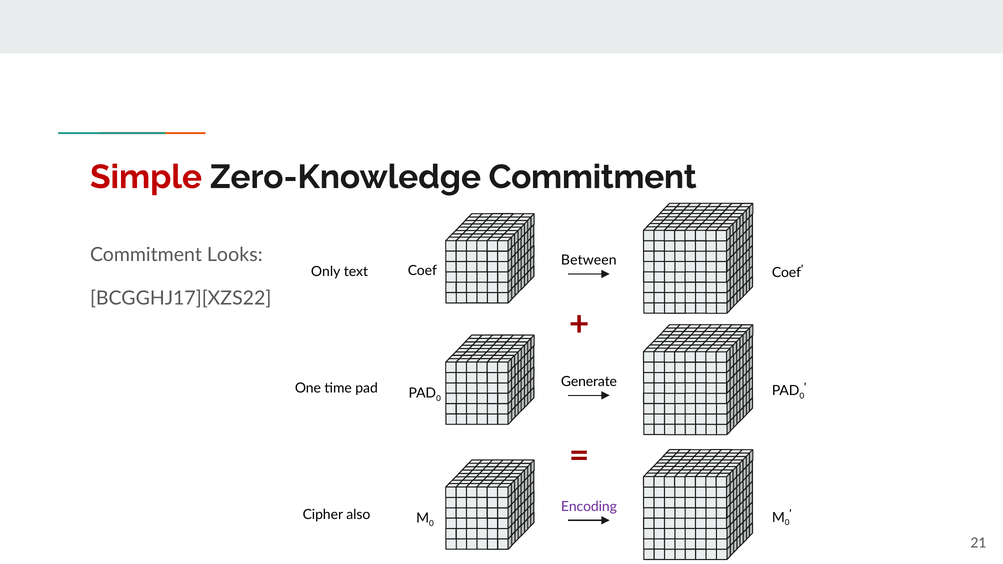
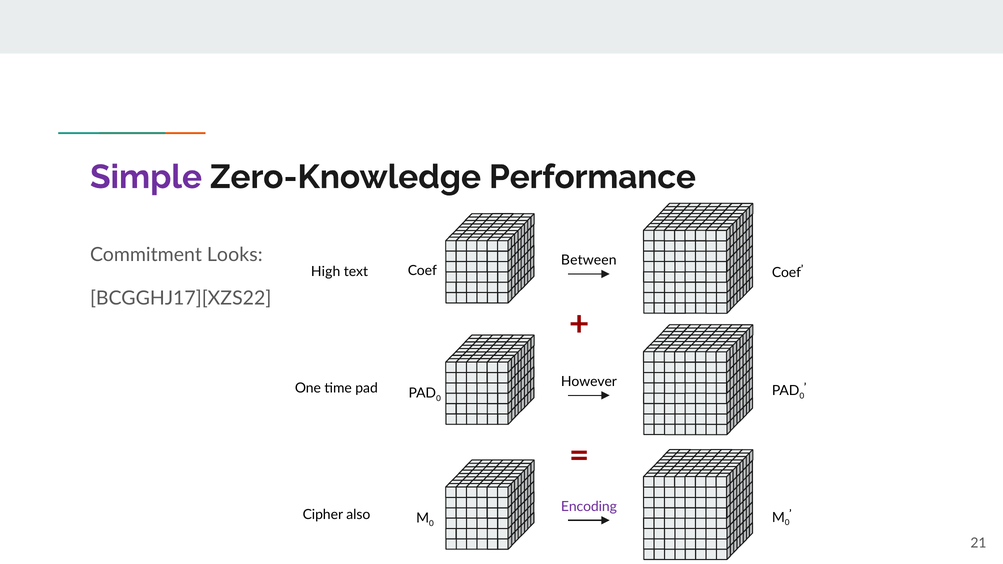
Simple colour: red -> purple (146, 177)
Zero-Knowledge Commitment: Commitment -> Performance (592, 177)
Only: Only -> High (326, 272)
Generate: Generate -> However (589, 382)
